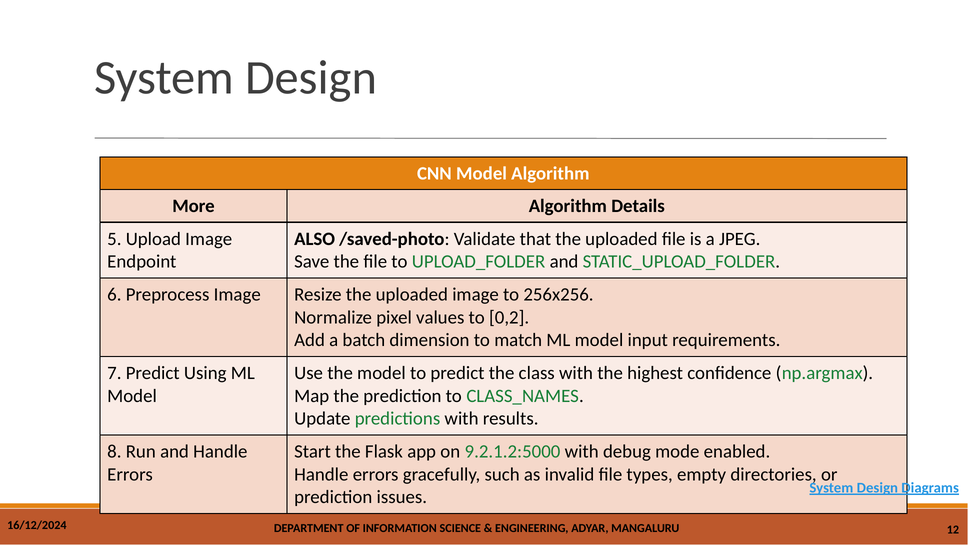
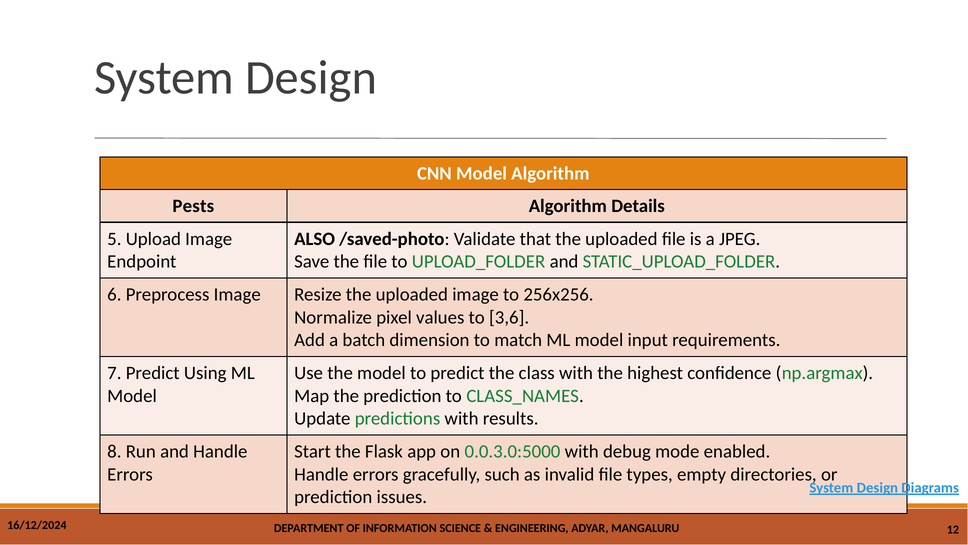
More: More -> Pests (193, 206)
0,2: 0,2 -> 3,6 (509, 317)
9.2.1.2:5000: 9.2.1.2:5000 -> 0.0.3.0:5000 (512, 451)
